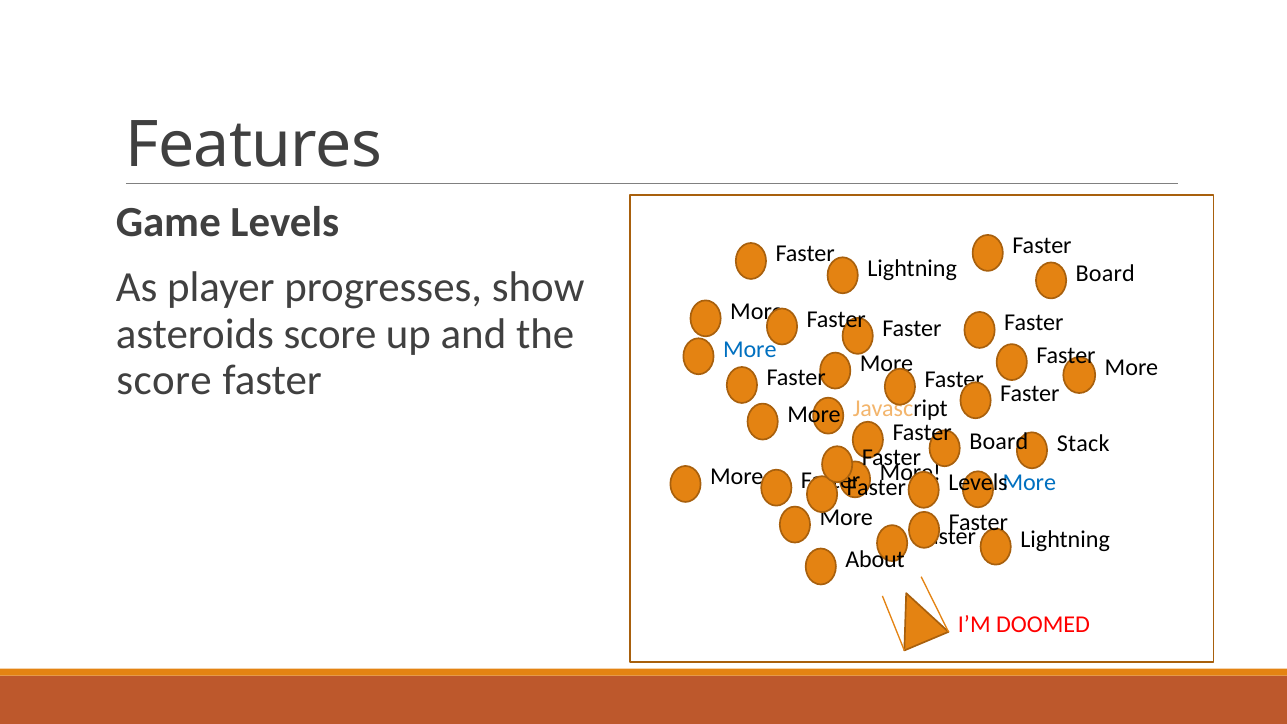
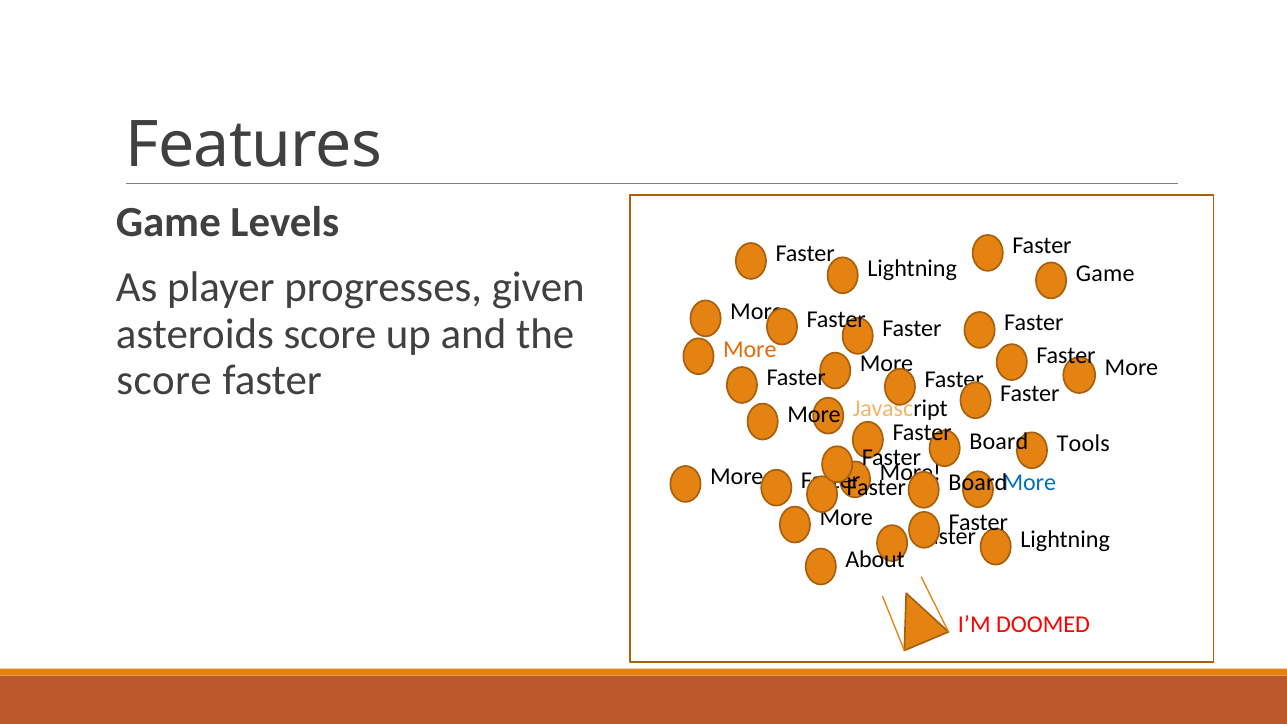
Board: Board -> Game (1105, 273)
show: show -> given (538, 288)
More colour: blue -> orange (750, 349)
Stack: Stack -> Tools (1083, 443)
Levels: Levels -> Board (978, 483)
